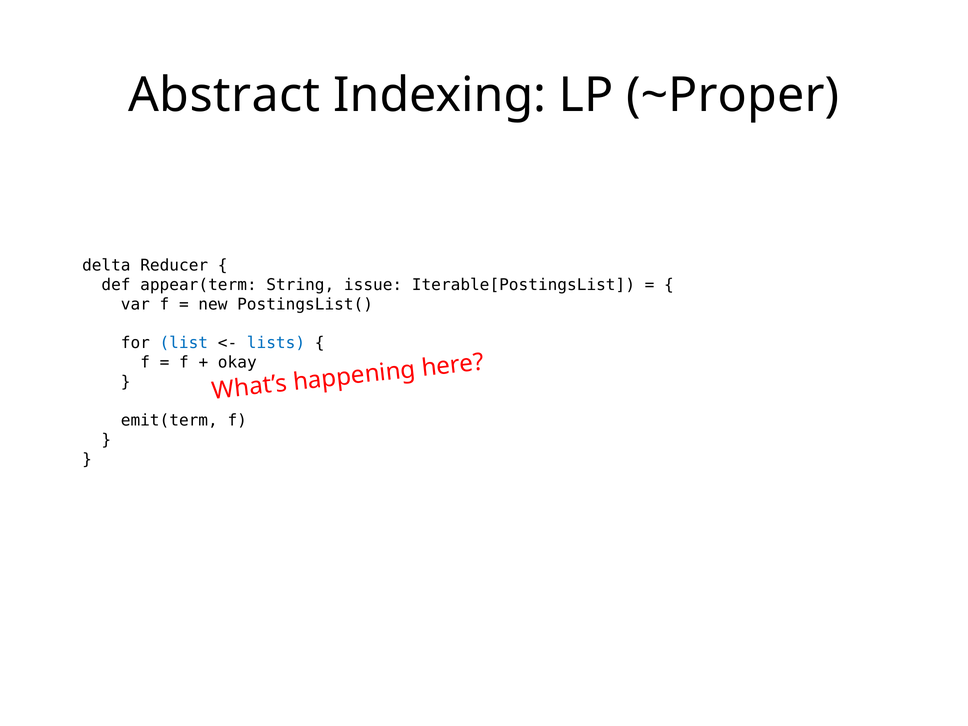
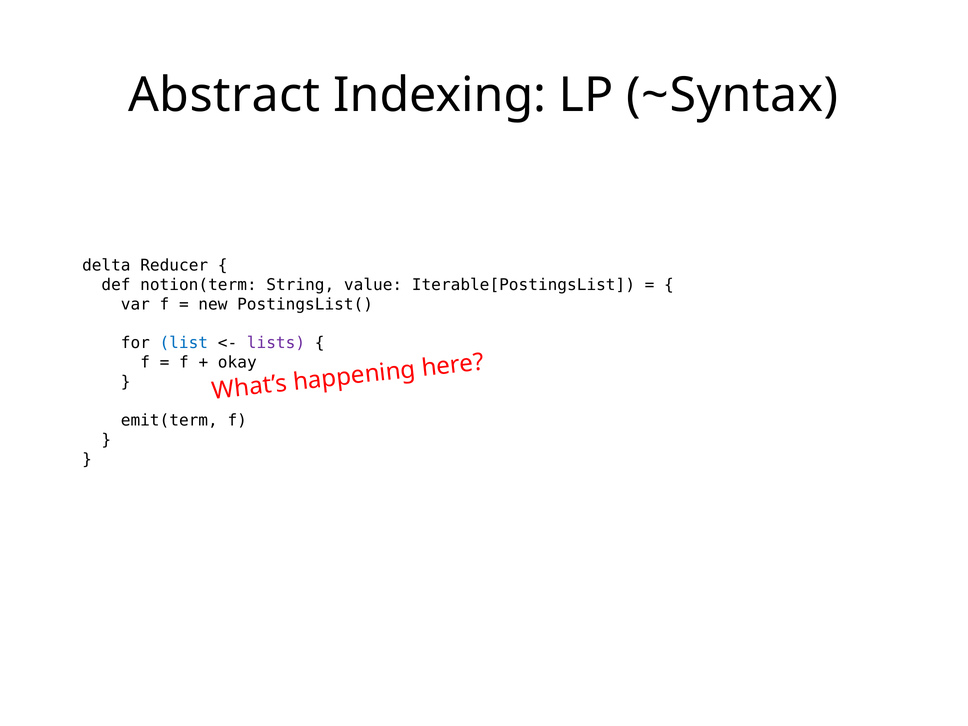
~Proper: ~Proper -> ~Syntax (732, 95)
appear(term: appear(term -> notion(term (198, 285)
issue: issue -> value (373, 285)
lists colour: blue -> purple (276, 343)
